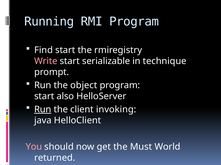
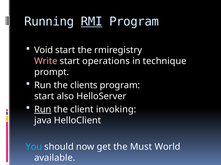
RMI underline: none -> present (92, 22)
Find: Find -> Void (44, 50)
serializable: serializable -> operations (106, 61)
object: object -> clients (84, 86)
You colour: pink -> light blue (34, 147)
returned: returned -> available (55, 158)
